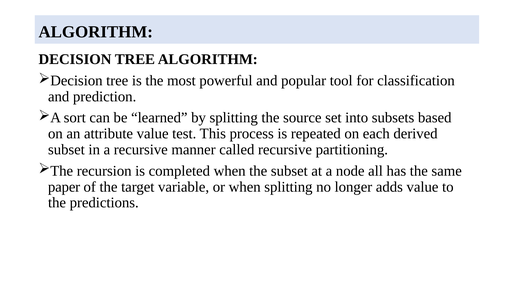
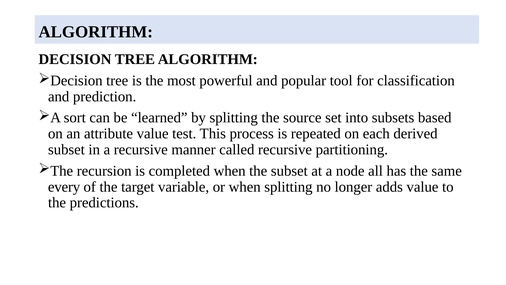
paper: paper -> every (64, 187)
